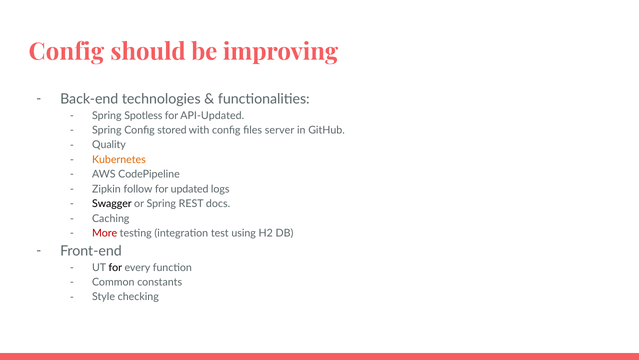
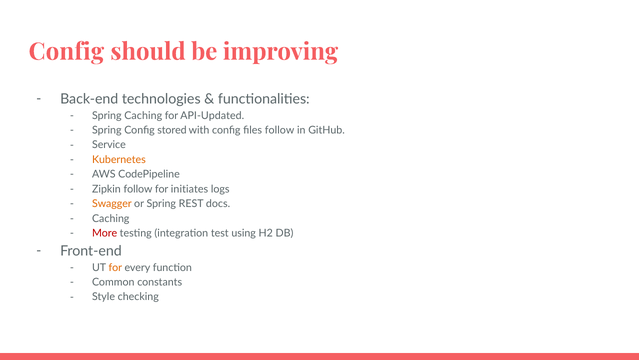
Spring Spotless: Spotless -> Caching (143, 115)
files server: server -> follow (280, 130)
Quality: Quality -> Service (109, 145)
updated: updated -> initiates (190, 189)
Swagger colour: black -> orange (112, 204)
for colour: black -> orange (115, 267)
